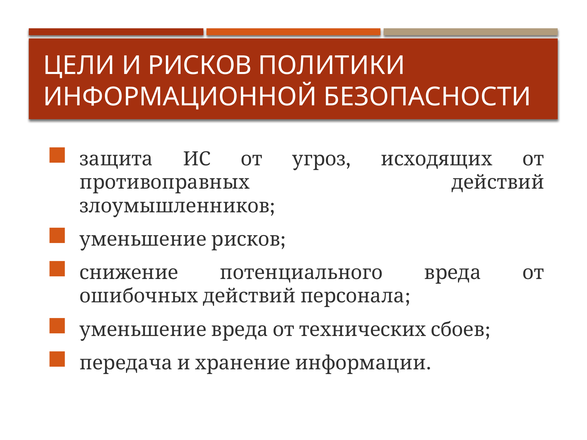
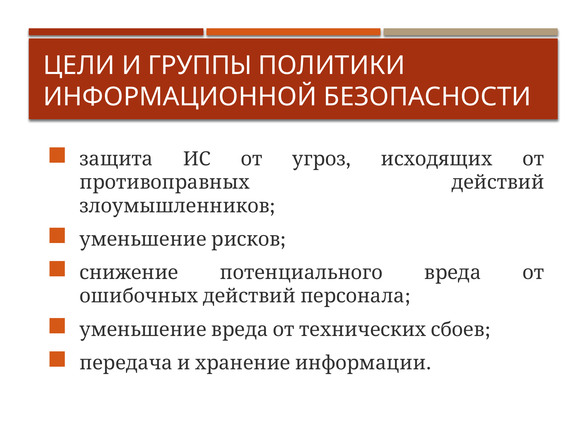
РИСКОВ: РИСКОВ -> ГРУППЫ (200, 66)
